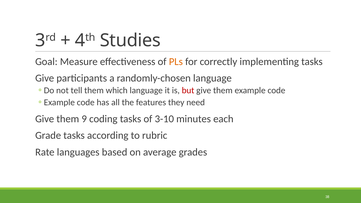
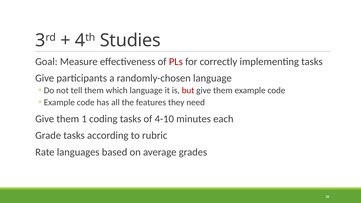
PLs colour: orange -> red (176, 62)
9: 9 -> 1 (84, 119)
3-10: 3-10 -> 4-10 (164, 119)
